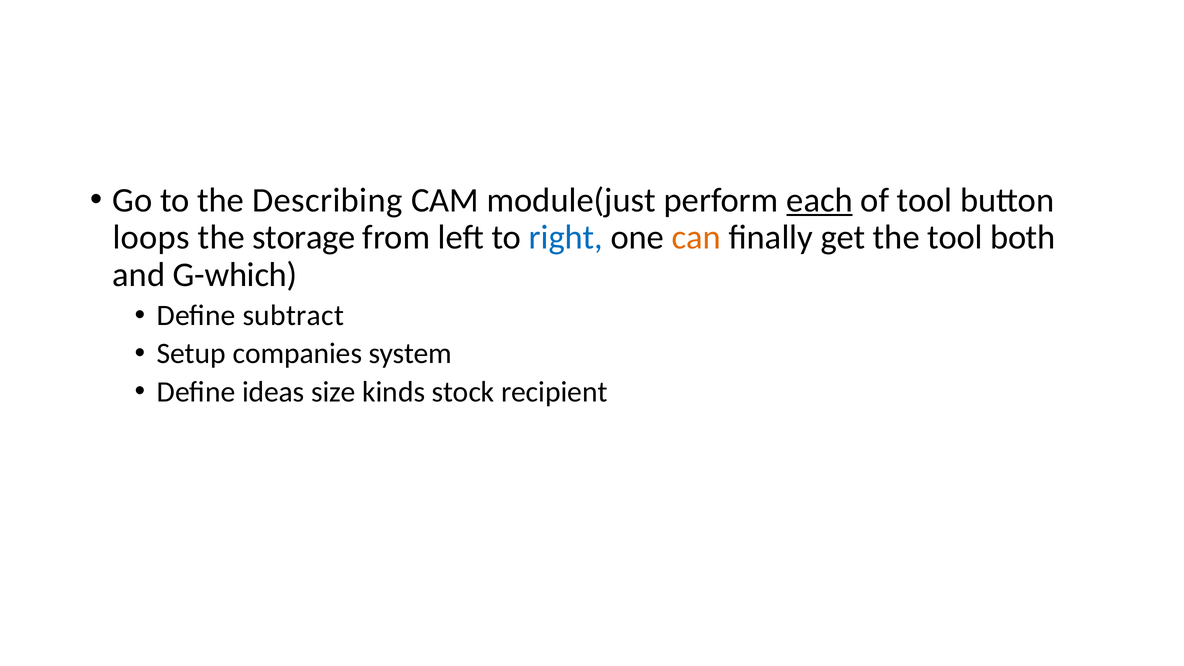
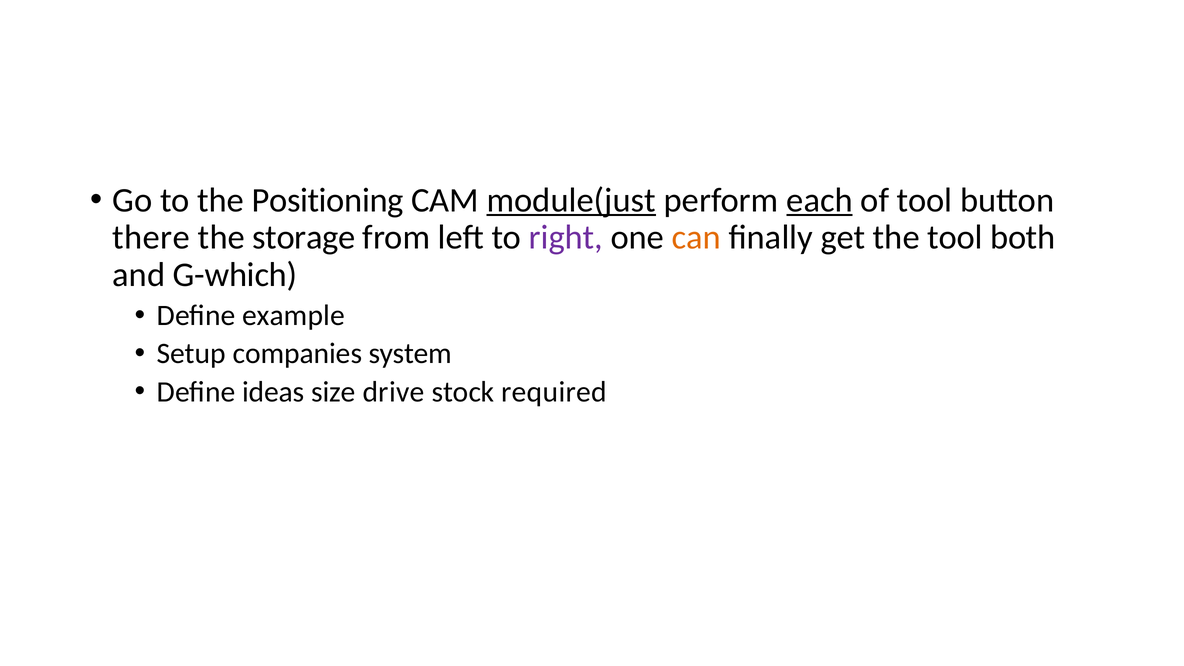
Describing: Describing -> Positioning (328, 200)
module(just underline: none -> present (571, 200)
loops: loops -> there (151, 237)
right colour: blue -> purple (566, 237)
subtract: subtract -> example (293, 316)
kinds: kinds -> drive (394, 392)
recipient: recipient -> required (554, 392)
